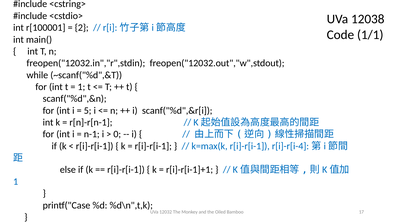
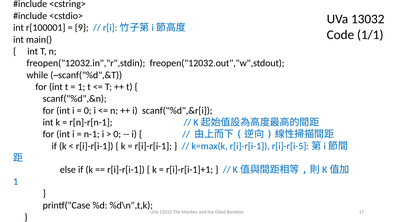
12038: 12038 -> 13032 (368, 19)
2: 2 -> 9 (82, 28)
5: 5 -> 0 (88, 110)
r[i]-r[i-4: r[i]-r[i-4 -> r[i]-r[i-5 (290, 146)
